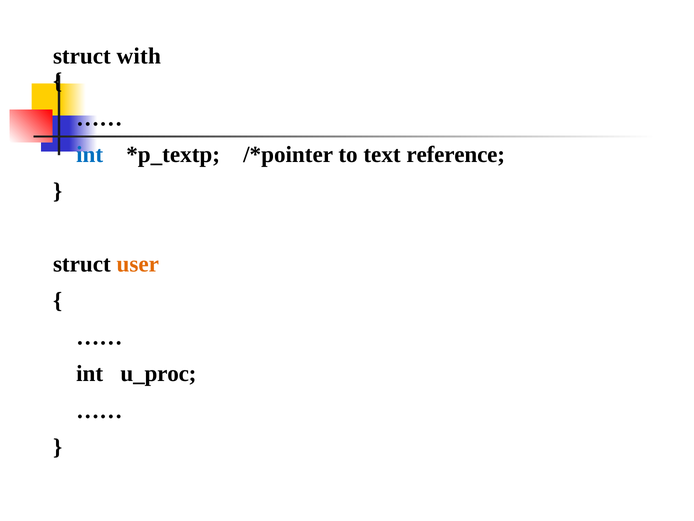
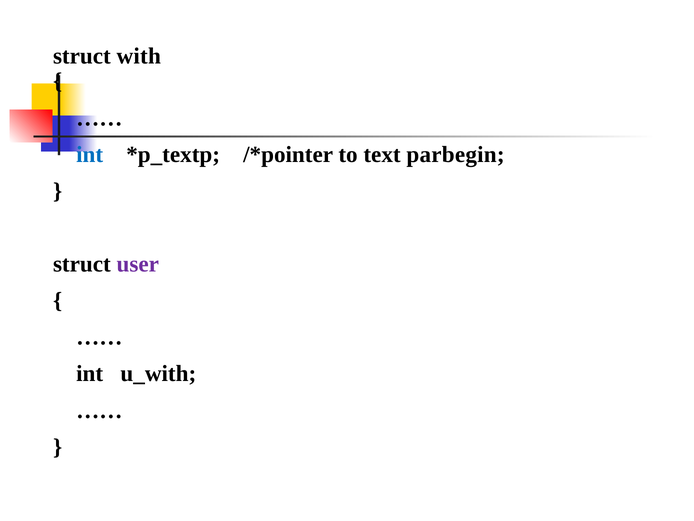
reference: reference -> parbegin (456, 154)
user colour: orange -> purple (138, 264)
u_proc: u_proc -> u_with (158, 373)
